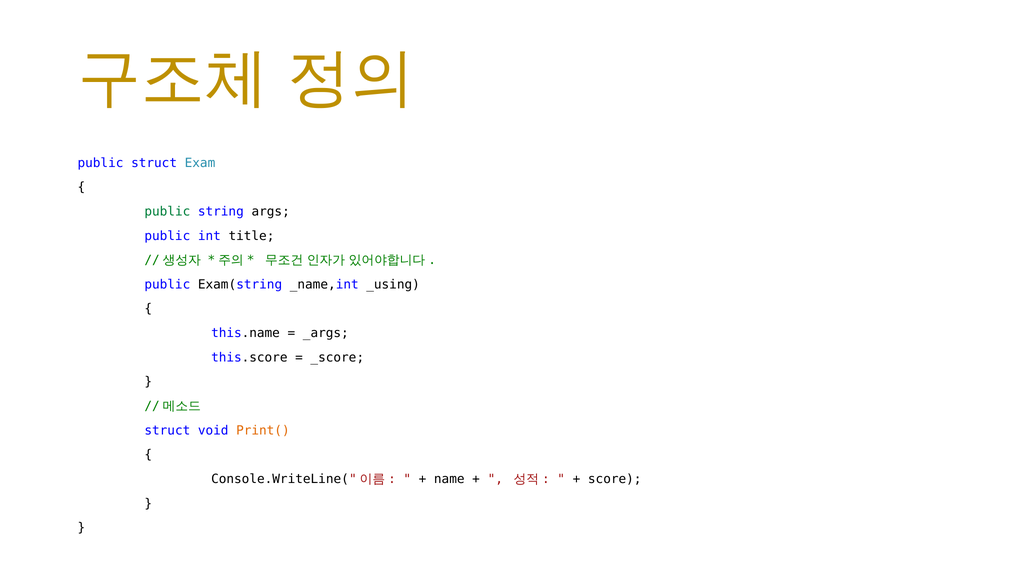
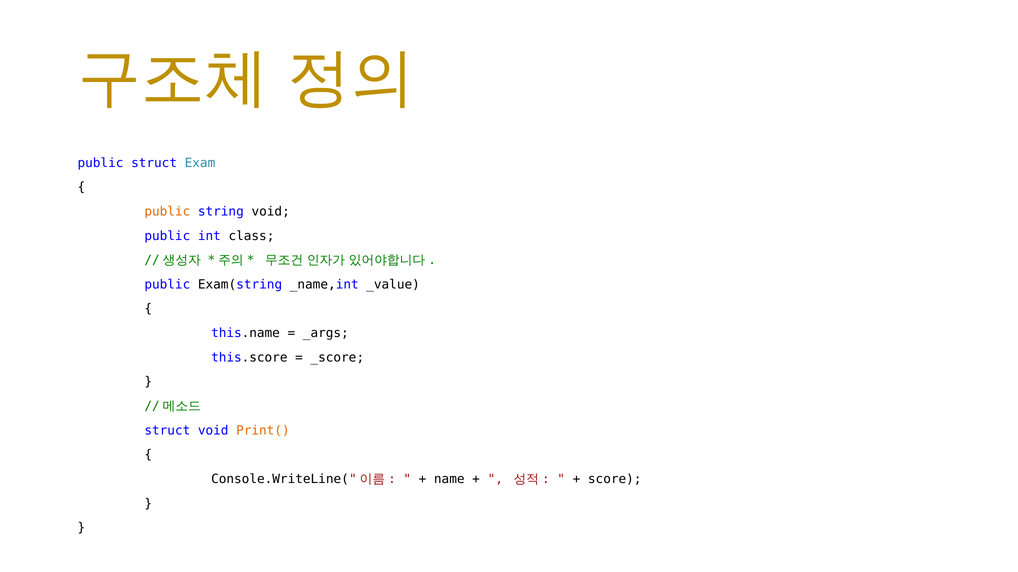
public colour: green -> orange (167, 212)
string args: args -> void (271, 212)
title: title -> class (251, 236)
_using: _using -> _value (393, 285)
